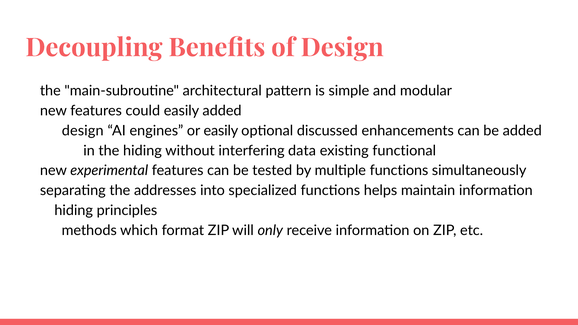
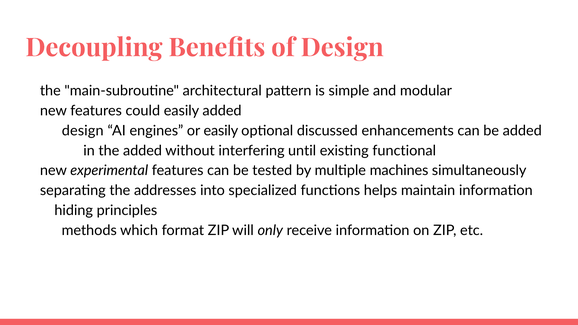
the hiding: hiding -> added (142, 151)
data: data -> until (302, 151)
multiple functions: functions -> machines (399, 171)
